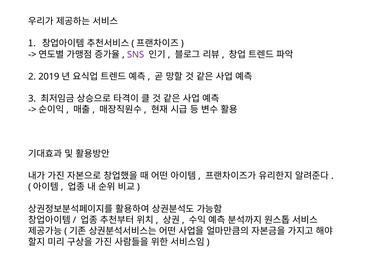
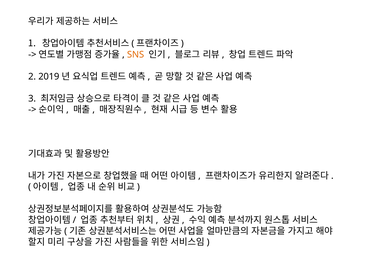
SNS colour: purple -> orange (136, 54)
